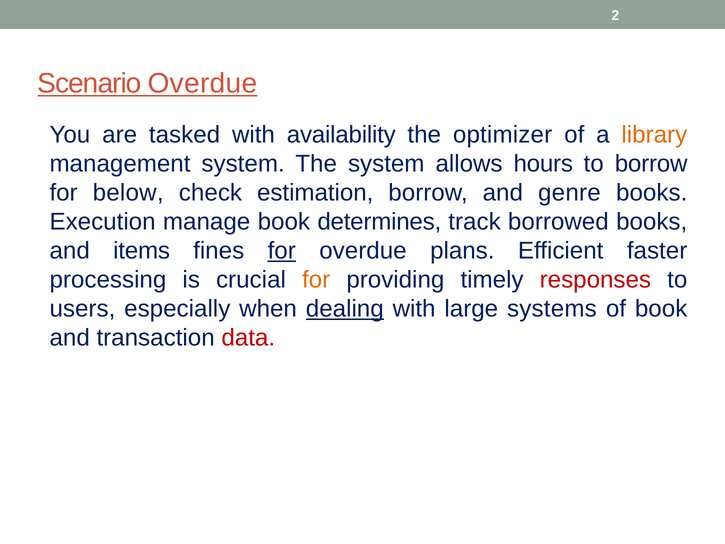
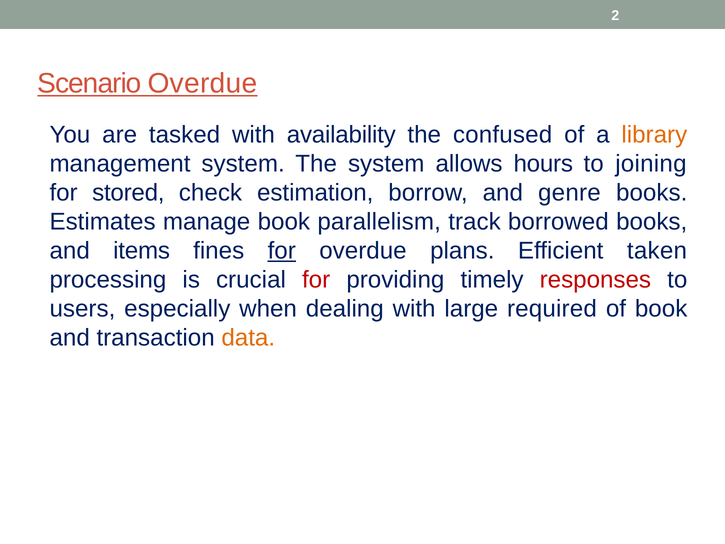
optimizer: optimizer -> confused (503, 135)
to borrow: borrow -> joining (651, 164)
below: below -> stored (128, 193)
Execution: Execution -> Estimates (103, 222)
determines: determines -> parallelism (379, 222)
faster: faster -> taken (657, 251)
for colour: orange -> red (316, 280)
dealing underline: present -> none (345, 309)
systems: systems -> required (552, 309)
data colour: red -> orange (248, 338)
